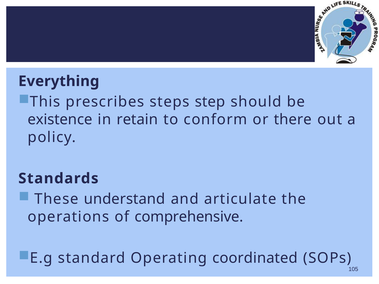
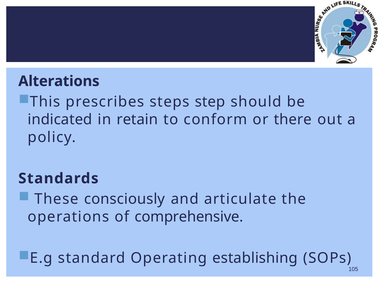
Everything: Everything -> Alterations (59, 81)
existence: existence -> indicated (60, 120)
understand: understand -> consciously (125, 199)
coordinated: coordinated -> establishing (255, 258)
